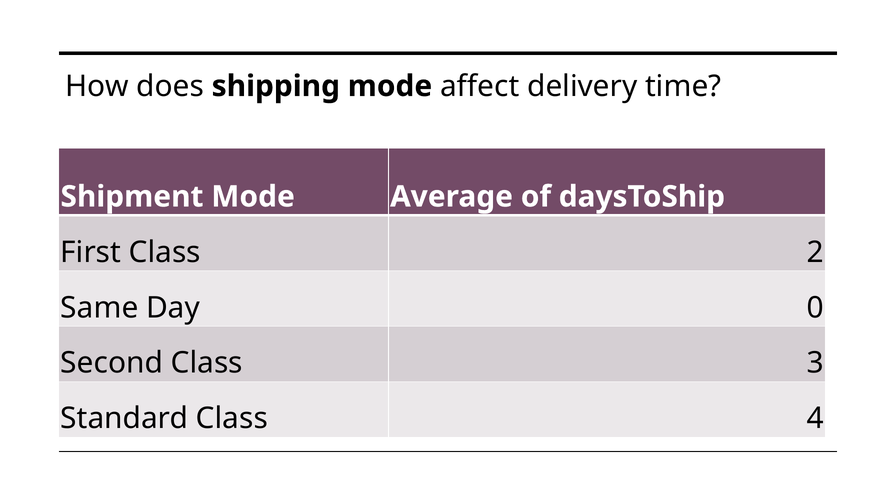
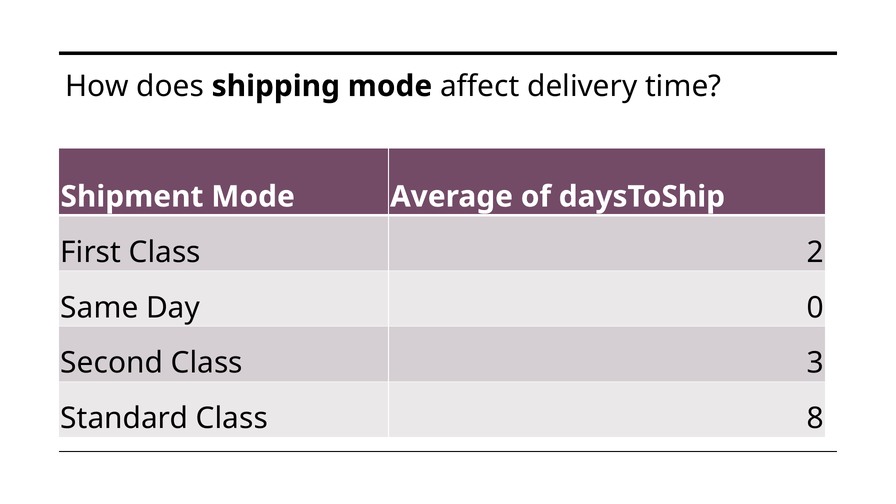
4: 4 -> 8 (815, 419)
